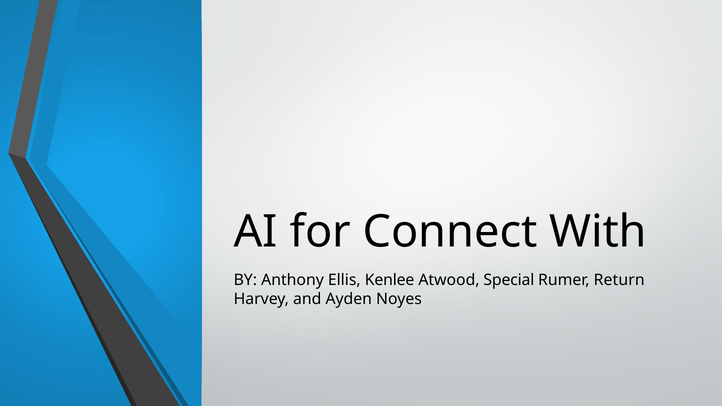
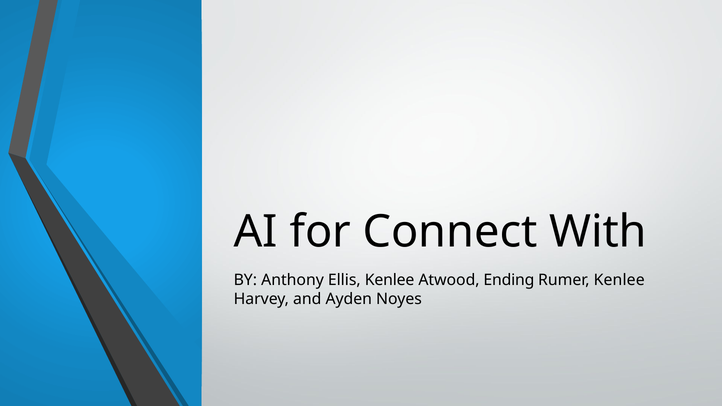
Special: Special -> Ending (509, 280)
Rumer Return: Return -> Kenlee (619, 280)
